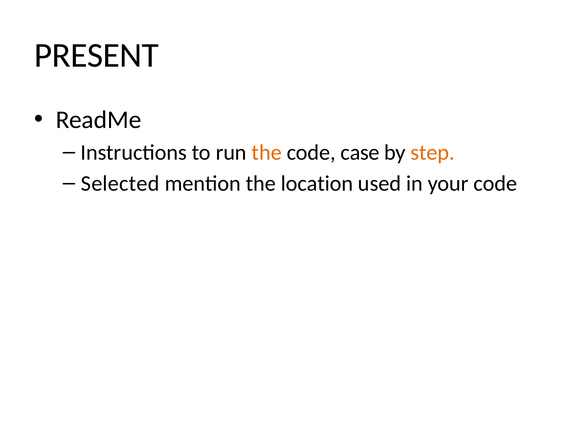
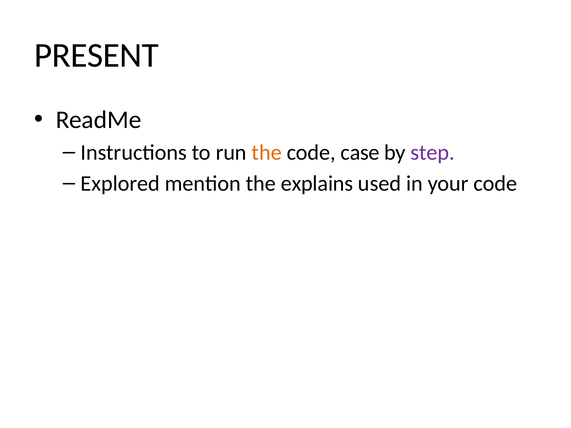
step colour: orange -> purple (433, 153)
Selected: Selected -> Explored (120, 184)
location: location -> explains (317, 184)
